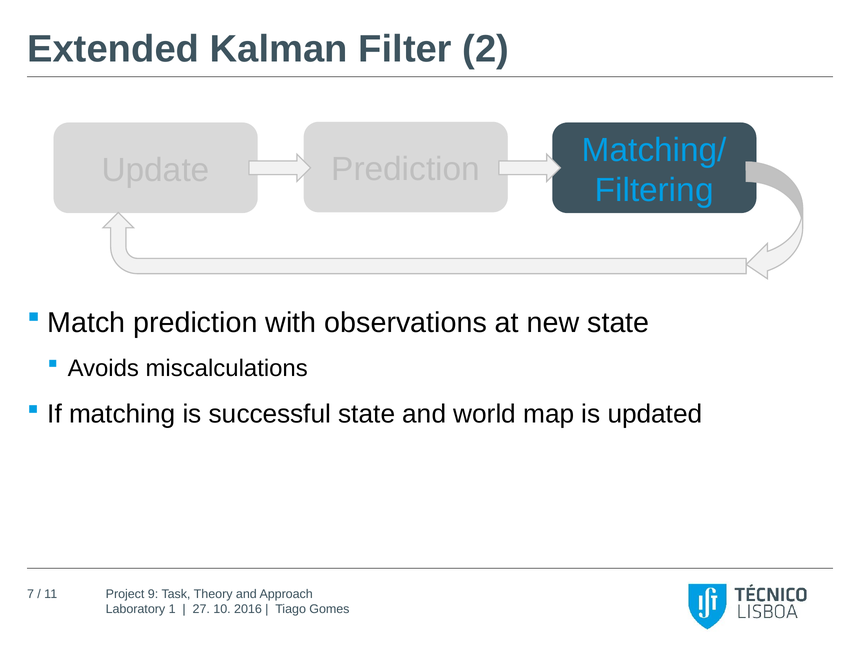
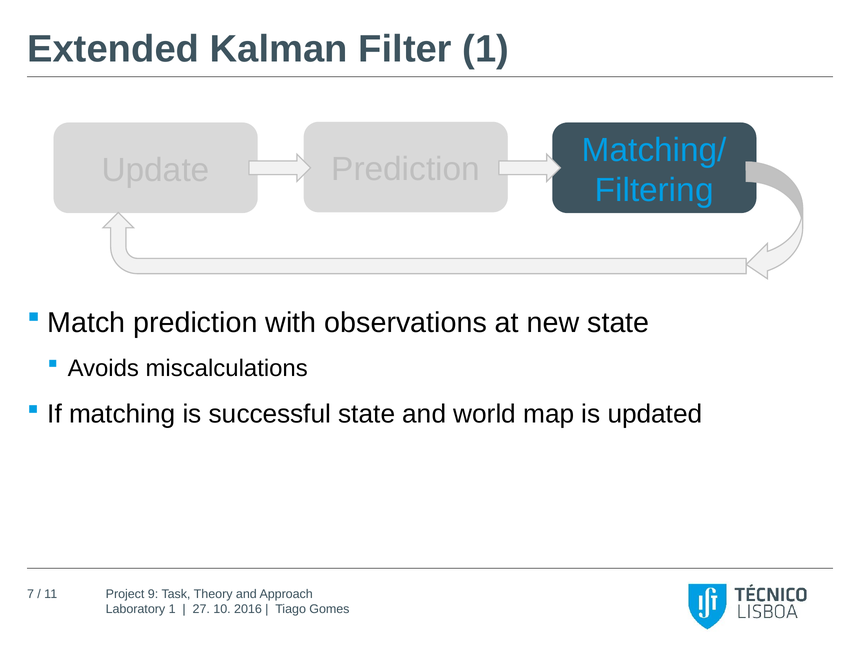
Filter 2: 2 -> 1 (486, 49)
